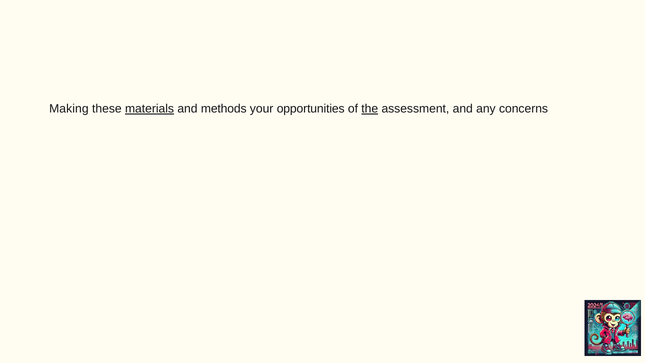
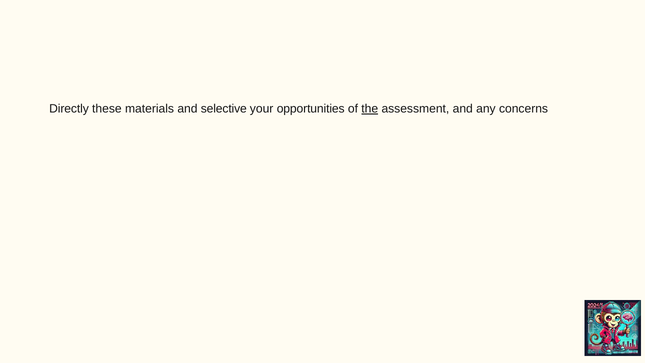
Making: Making -> Directly (69, 109)
materials underline: present -> none (150, 109)
methods: methods -> selective (224, 109)
